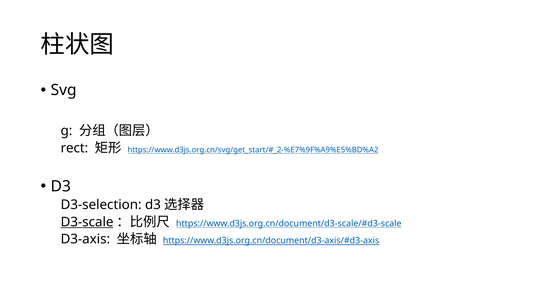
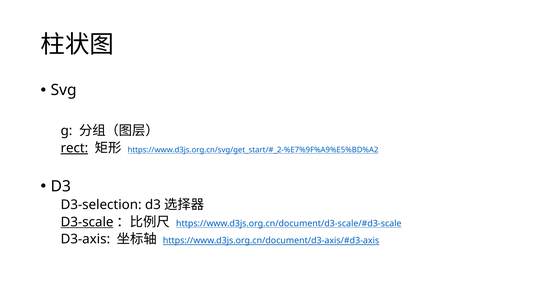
rect underline: none -> present (74, 148)
